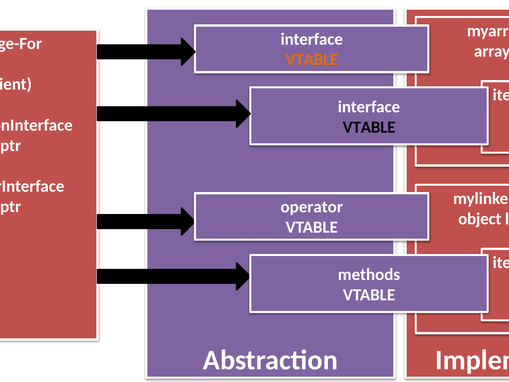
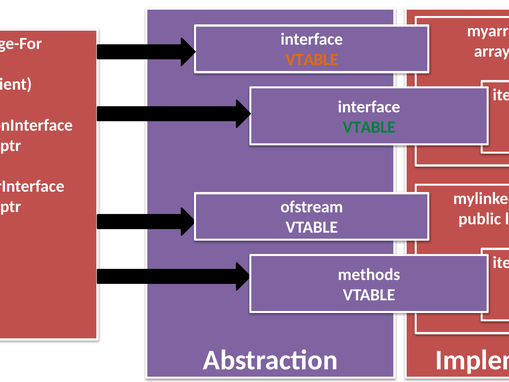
VTABLE colour: black -> green (369, 127)
operator: operator -> ofstream (312, 207)
object: object -> public (480, 219)
